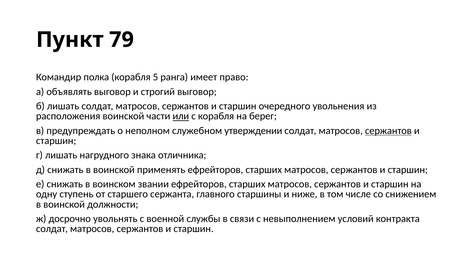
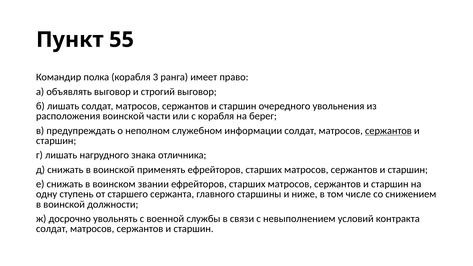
79: 79 -> 55 (121, 40)
5: 5 -> 3 (156, 77)
или underline: present -> none (181, 116)
утверждении: утверждении -> информации (253, 131)
